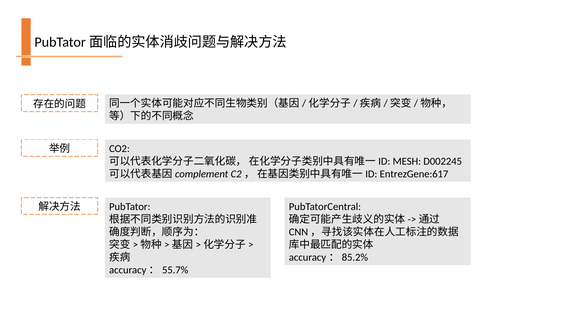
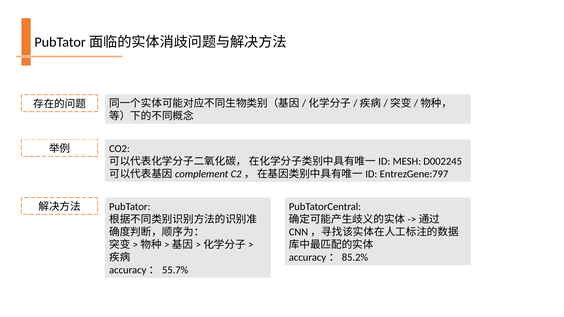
EntrezGene:617: EntrezGene:617 -> EntrezGene:797 (414, 174)
